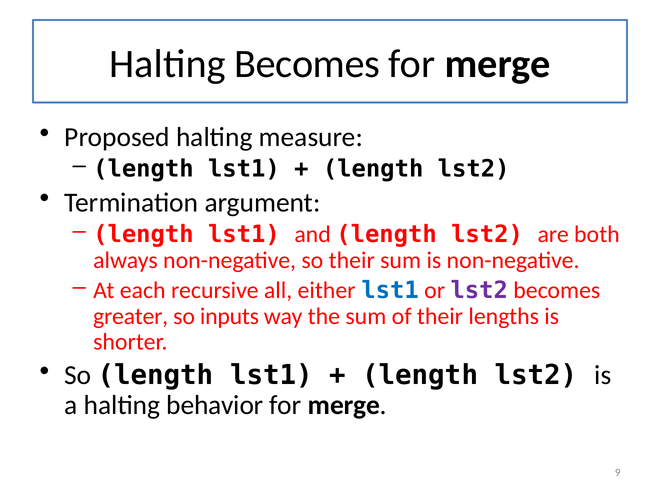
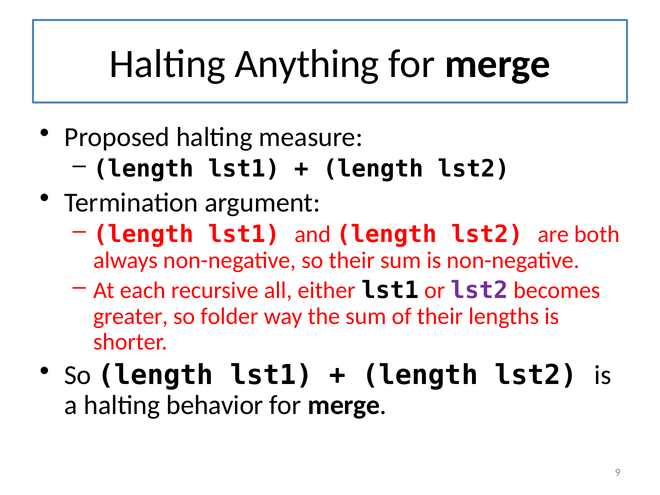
Halting Becomes: Becomes -> Anything (307, 64)
lst1 colour: blue -> black (390, 290)
inputs: inputs -> folder (229, 316)
